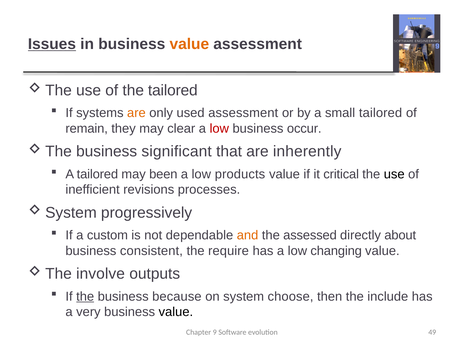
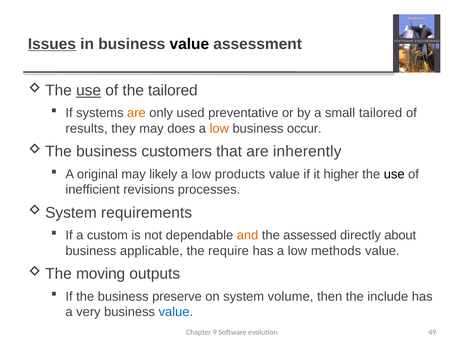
value colour: orange -> black (189, 44)
use underline: none -> present (89, 90)
used assessment: assessment -> preventative (243, 113)
remain: remain -> results (87, 129)
clear: clear -> does (181, 129)
low colour: red -> orange (219, 129)
significant: significant -> customers (177, 152)
A tailored: tailored -> original (97, 174)
been: been -> likely (163, 174)
critical: critical -> higher (341, 174)
progressively: progressively -> requirements (147, 213)
consistent: consistent -> applicable (151, 251)
changing: changing -> methods (336, 251)
involve: involve -> moving (101, 274)
the underline: present -> none (85, 296)
because: because -> preserve (177, 296)
choose: choose -> volume (291, 296)
value colour: black -> blue (176, 312)
